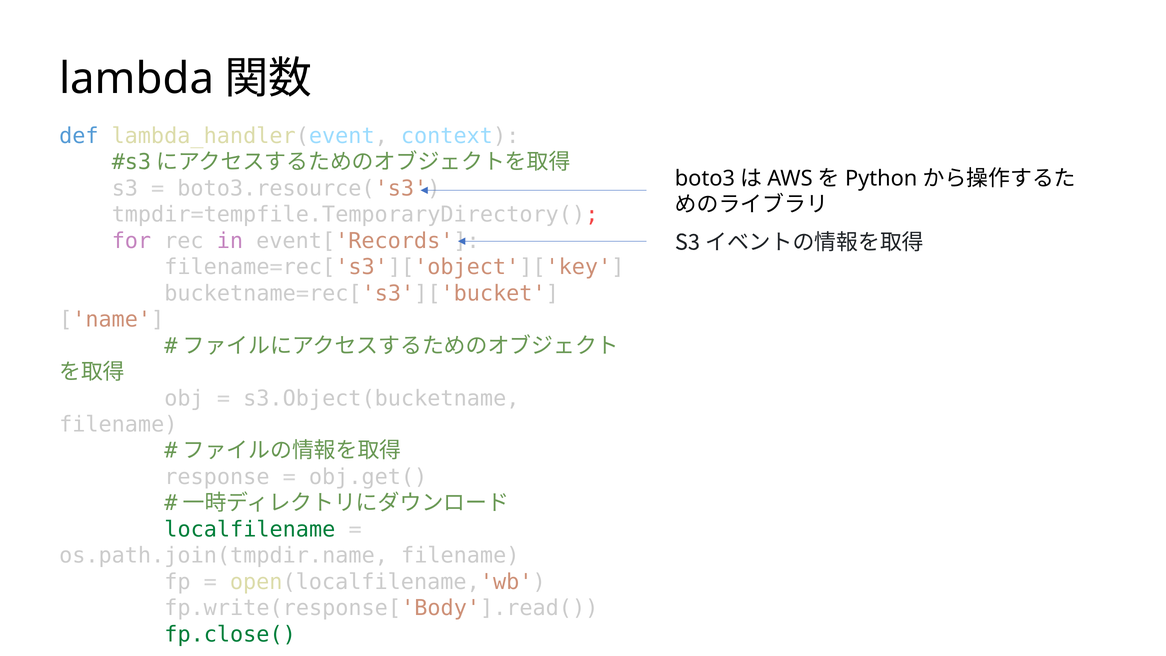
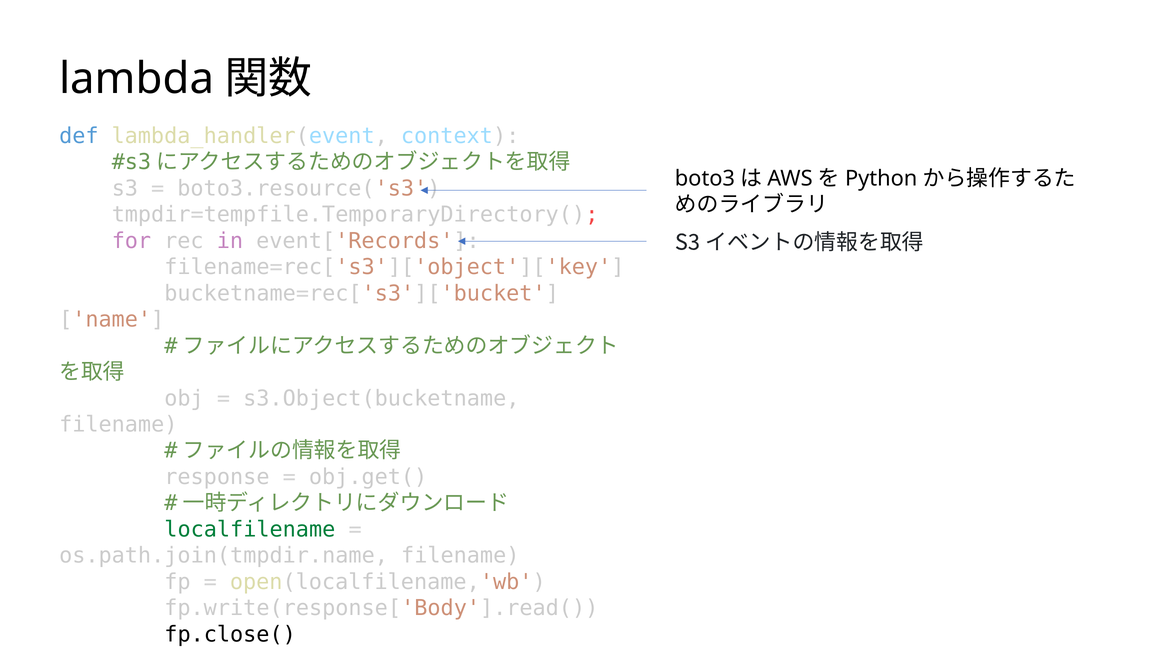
fp.close( colour: green -> black (230, 634)
